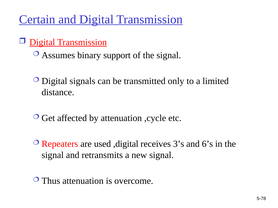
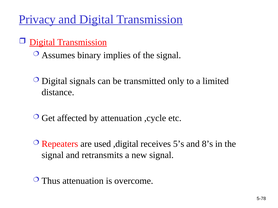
Certain: Certain -> Privacy (37, 19)
support: support -> implies (117, 55)
3’s: 3’s -> 5’s (179, 144)
6’s: 6’s -> 8’s (207, 144)
